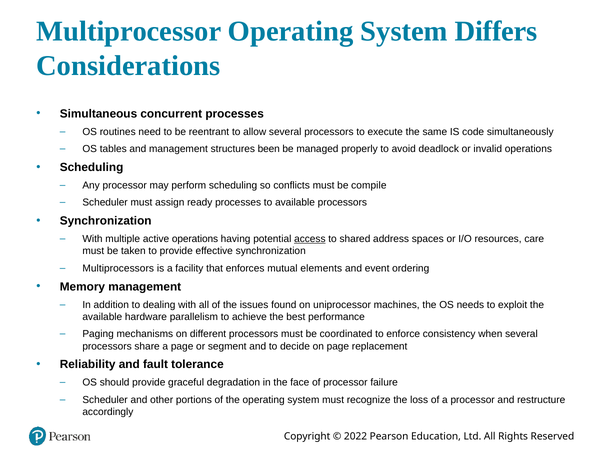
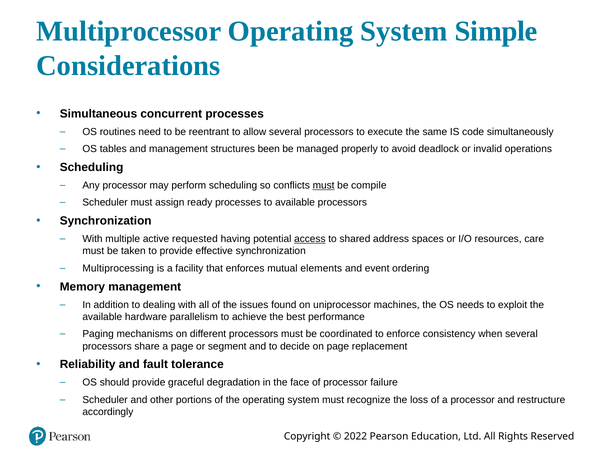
Differs: Differs -> Simple (496, 31)
must underline: none -> present (324, 185)
active operations: operations -> requested (195, 239)
Multiprocessors: Multiprocessors -> Multiprocessing (118, 268)
